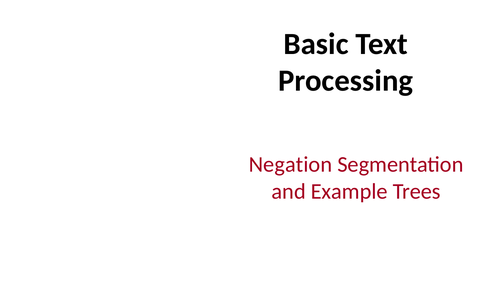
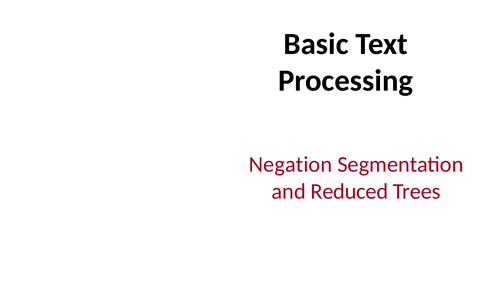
Example: Example -> Reduced (349, 191)
